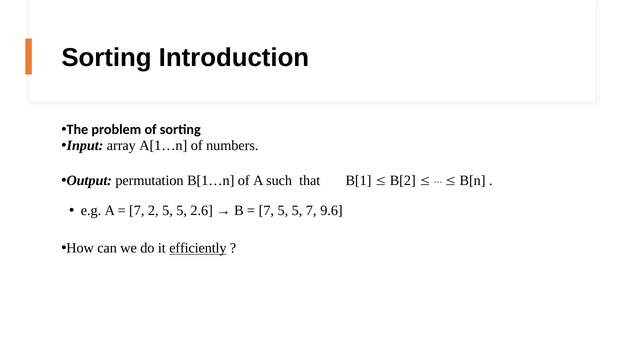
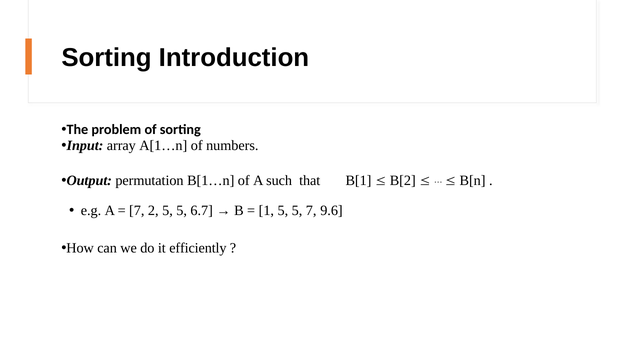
2.6: 2.6 -> 6.7 (202, 211)
7: 7 -> 1 (266, 211)
efficiently underline: present -> none (198, 248)
